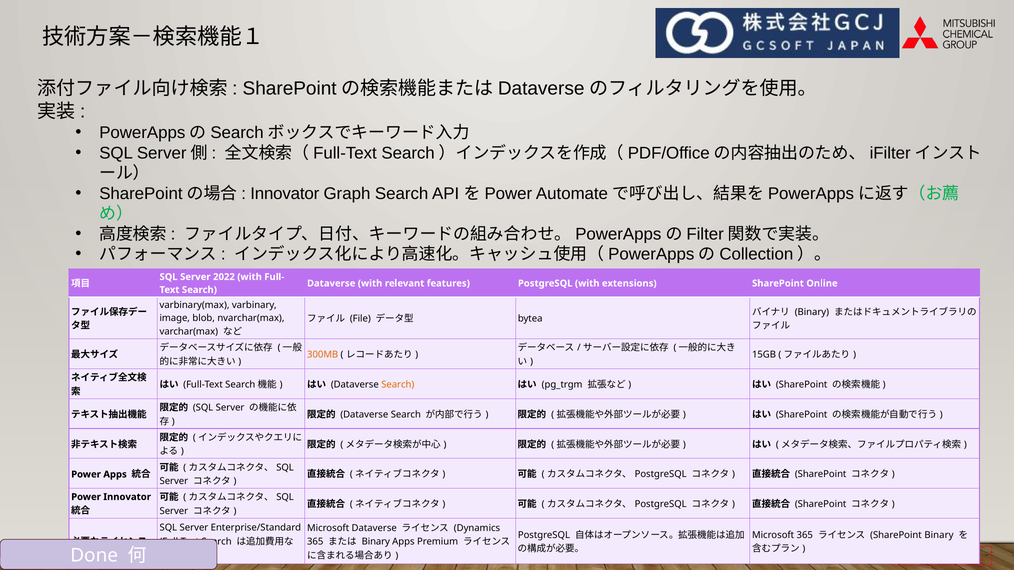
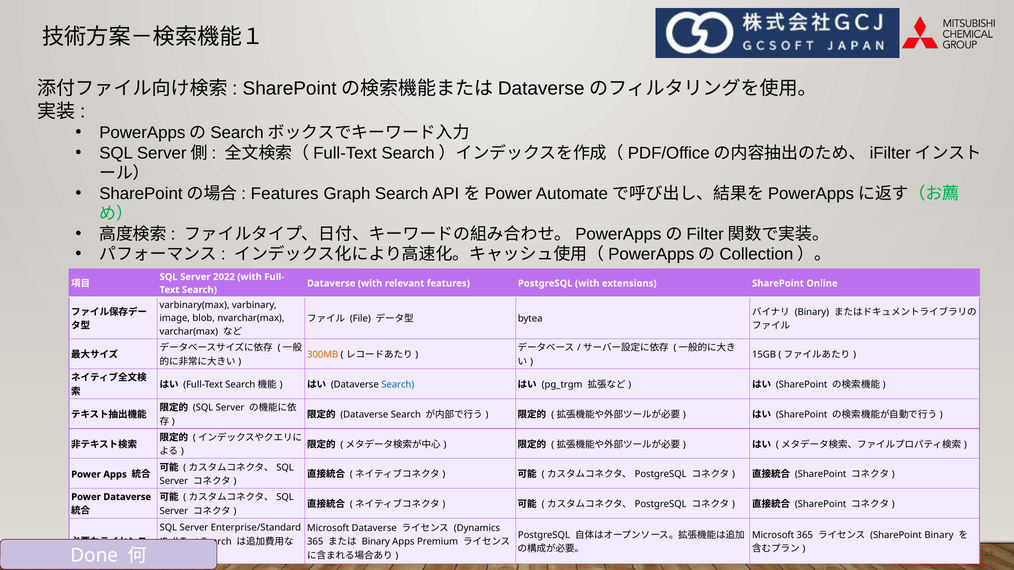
Innovator: Innovator -> Features (285, 194)
Search colour: orange -> blue (398, 385)
Power Innovator: Innovator -> Dataverse (127, 497)
